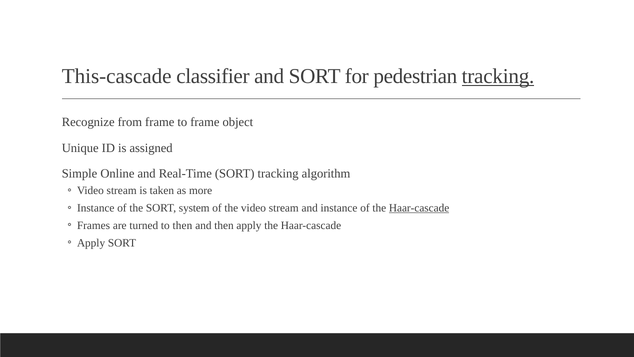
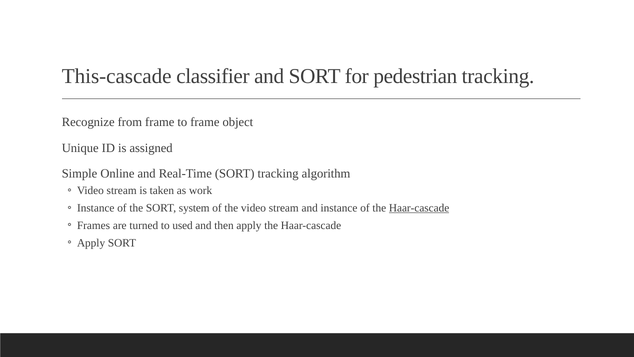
tracking underline: present -> none (498, 76)
more: more -> work (201, 190)
to then: then -> used (183, 225)
